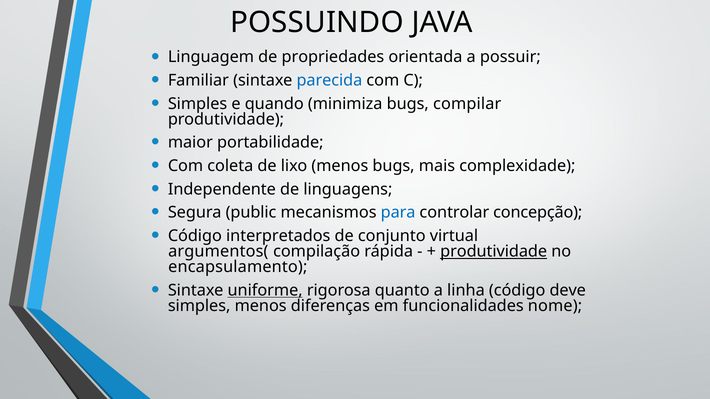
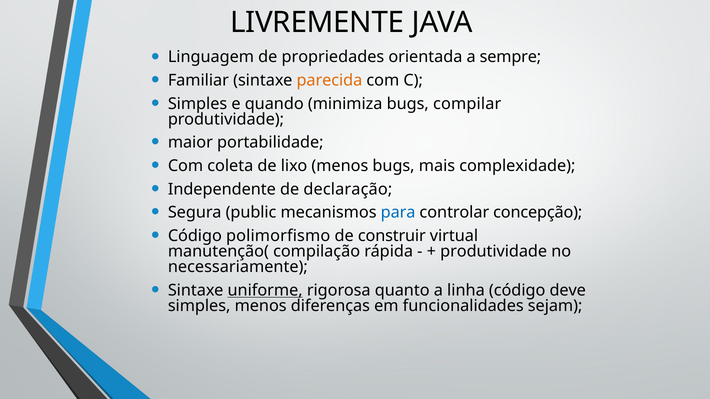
POSSUINDO: POSSUINDO -> LIVREMENTE (317, 22)
possuir: possuir -> sempre (510, 57)
parecida colour: blue -> orange (329, 80)
linguagens: linguagens -> declaração (348, 189)
interpretados: interpretados -> polimorfismo (278, 236)
conjunto: conjunto -> construir (392, 236)
argumentos(: argumentos( -> manutenção( (218, 252)
produtividade underline: present -> none (494, 252)
encapsulamento: encapsulamento -> necessariamente (238, 267)
nome: nome -> sejam (555, 306)
